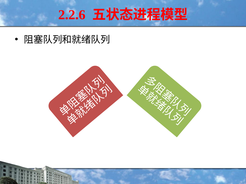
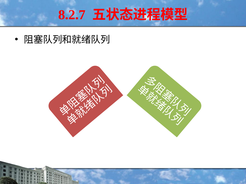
2.2.6: 2.2.6 -> 8.2.7 (72, 15)
